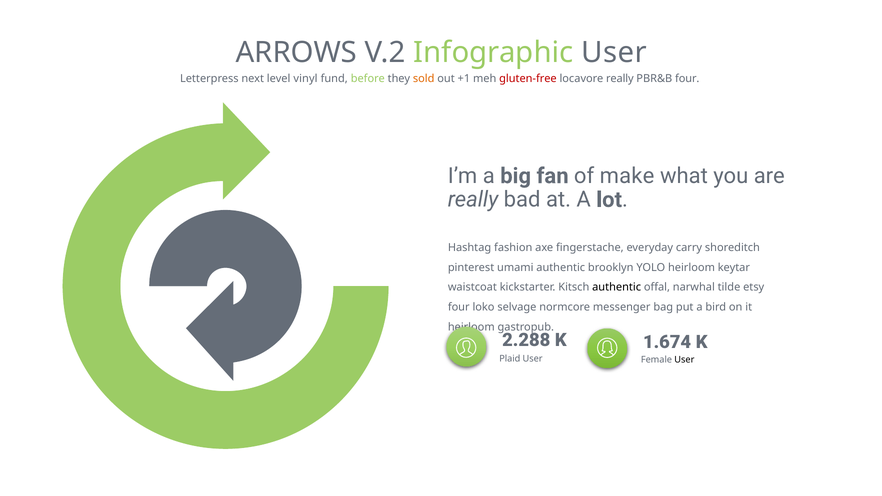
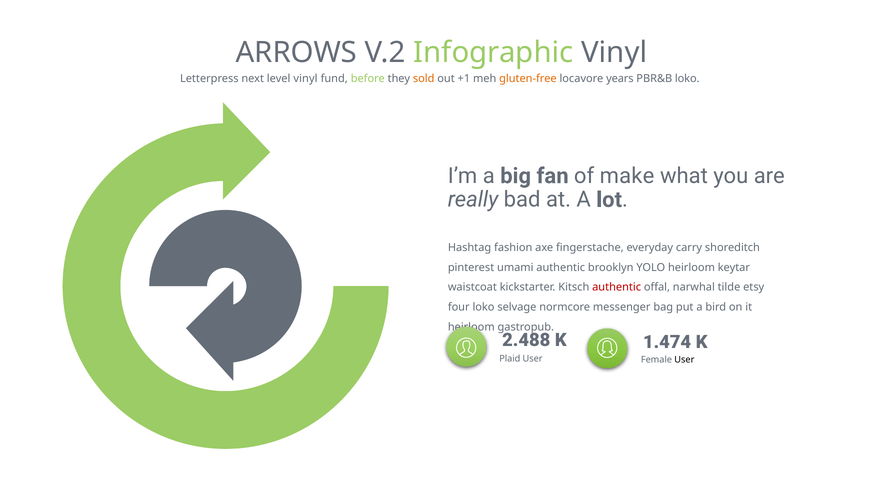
Infographic User: User -> Vinyl (614, 52)
gluten-free colour: red -> orange (528, 79)
locavore really: really -> years (620, 79)
PBR&B four: four -> loko (687, 79)
authentic colour: black -> red (617, 287)
2.288: 2.288 -> 2.488 (526, 341)
1.674: 1.674 -> 1.474 (667, 342)
